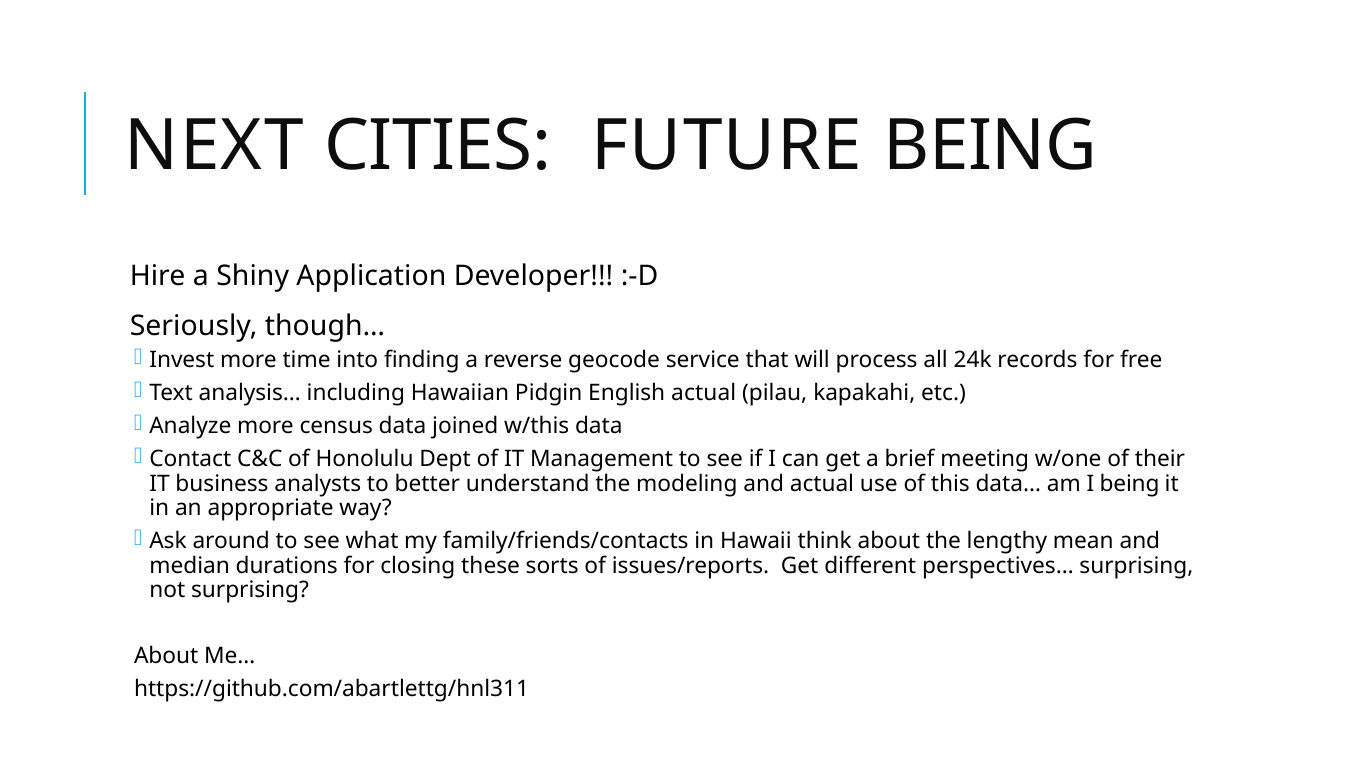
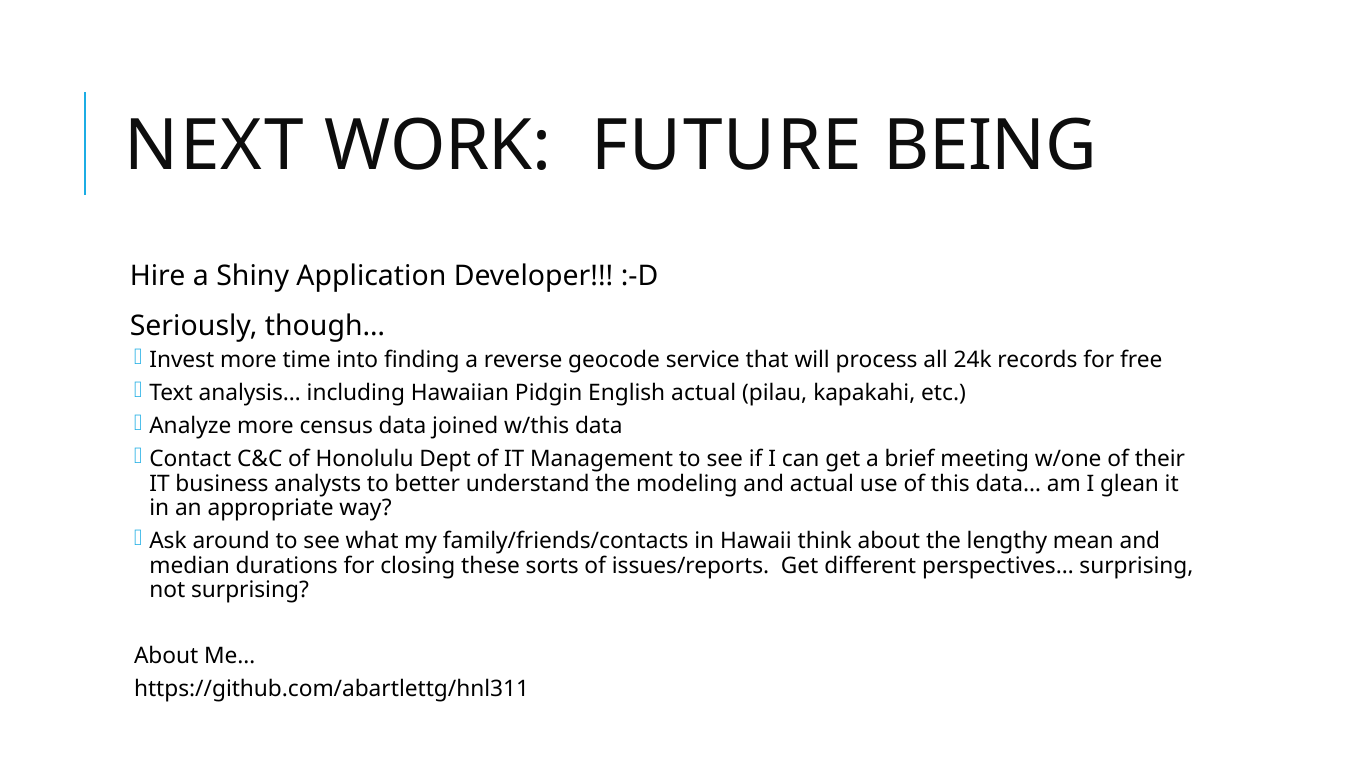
CITIES: CITIES -> WORK (438, 146)
I being: being -> glean (1130, 484)
